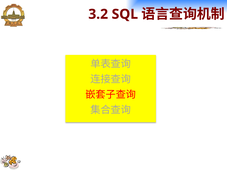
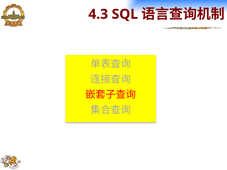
3.2: 3.2 -> 4.3 (98, 14)
